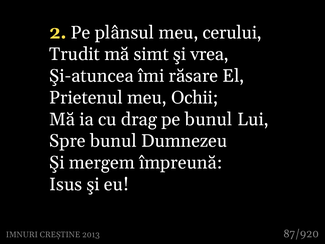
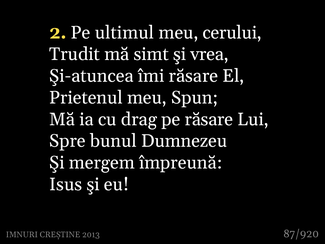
plânsul: plânsul -> ultimul (124, 33)
Ochii: Ochii -> Spun (195, 98)
pe bunul: bunul -> răsare (209, 119)
